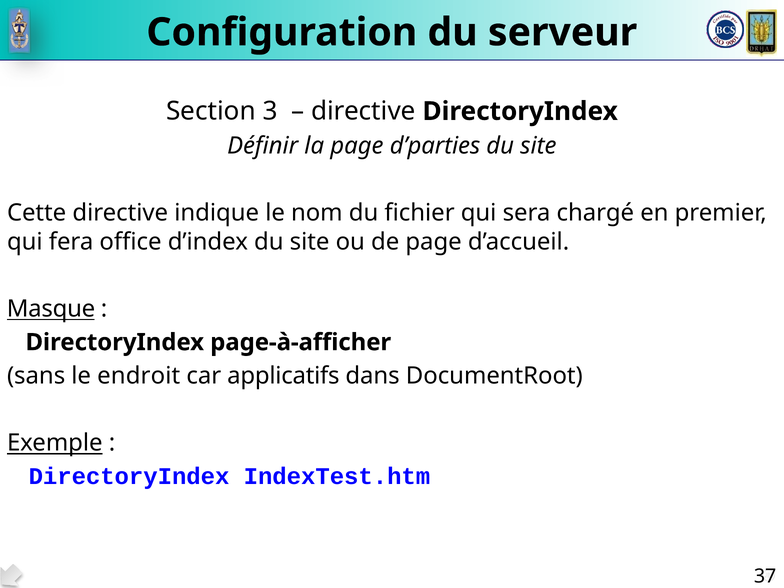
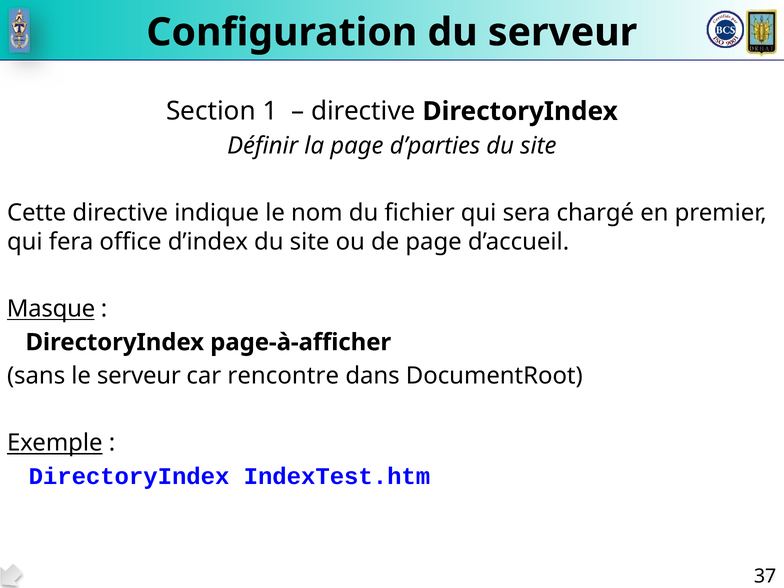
3: 3 -> 1 (270, 111)
le endroit: endroit -> serveur (139, 376)
applicatifs: applicatifs -> rencontre (283, 376)
